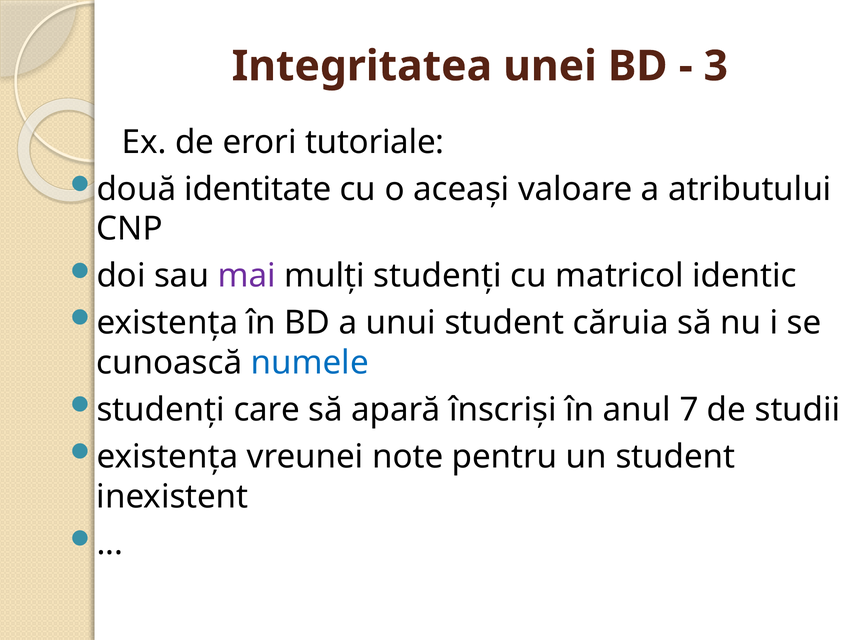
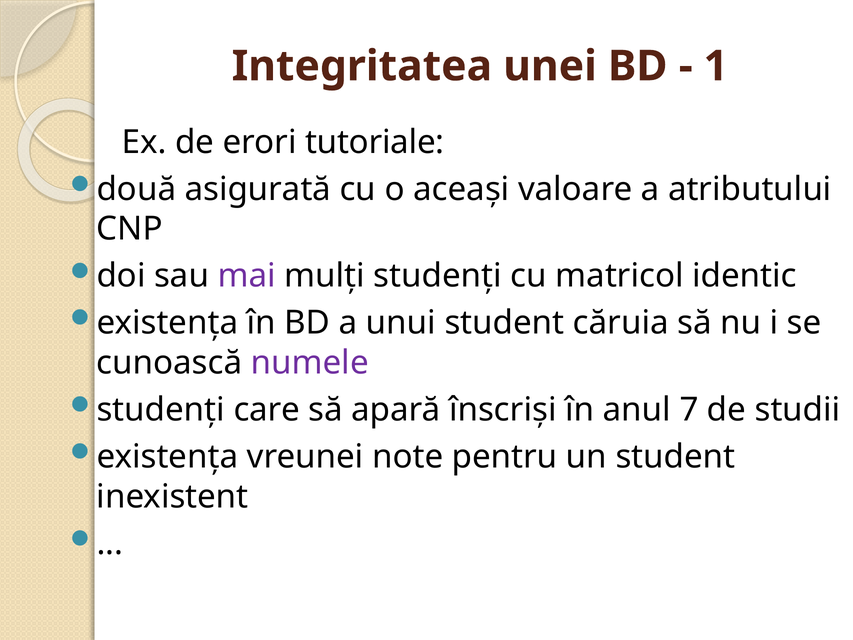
3: 3 -> 1 (716, 66)
identitate: identitate -> asigurată (258, 189)
numele colour: blue -> purple (310, 363)
